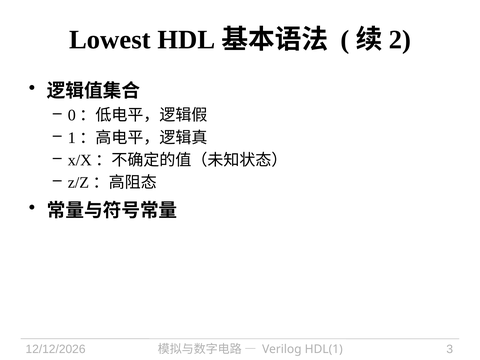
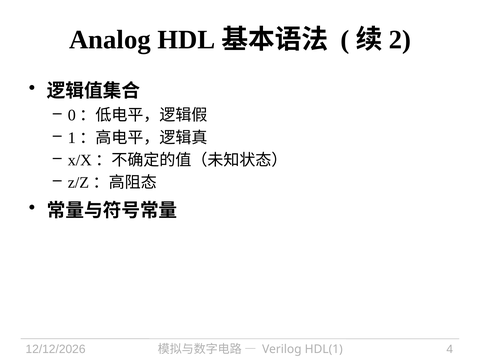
Lowest: Lowest -> Analog (110, 40)
3: 3 -> 4 (450, 349)
